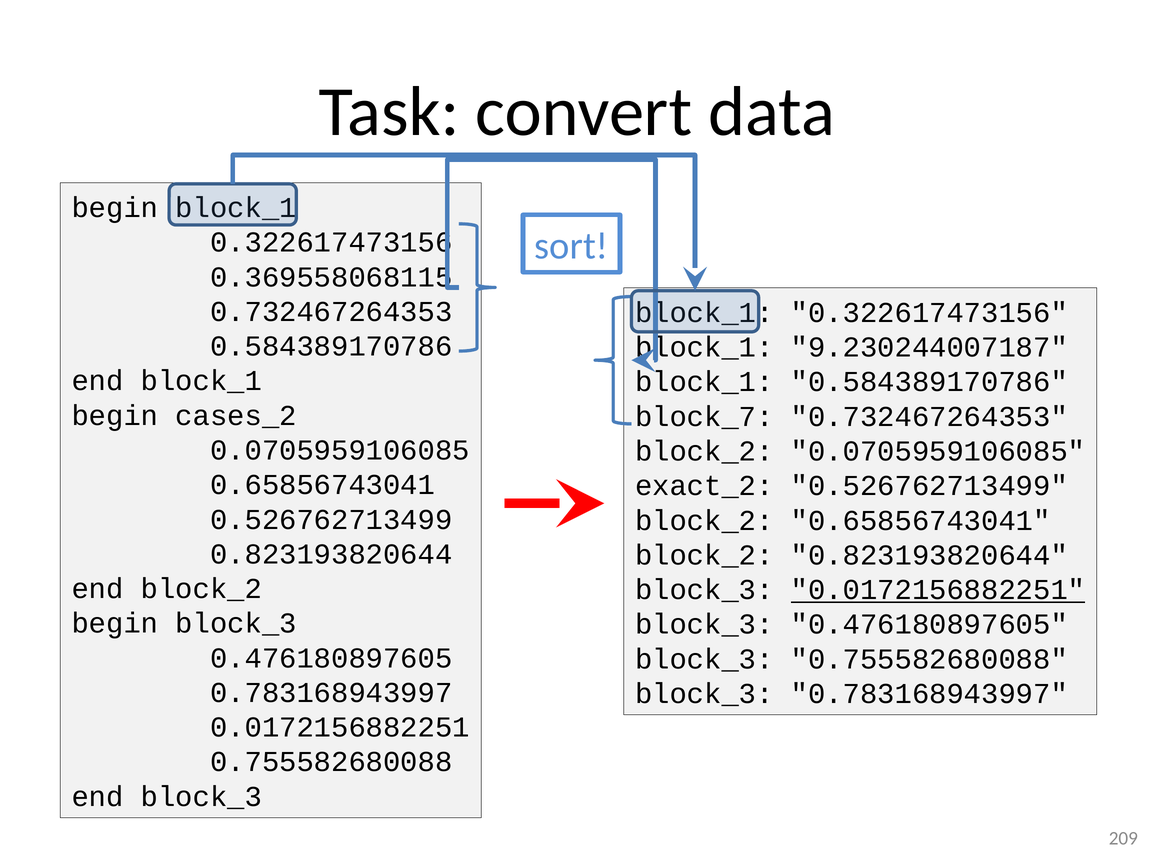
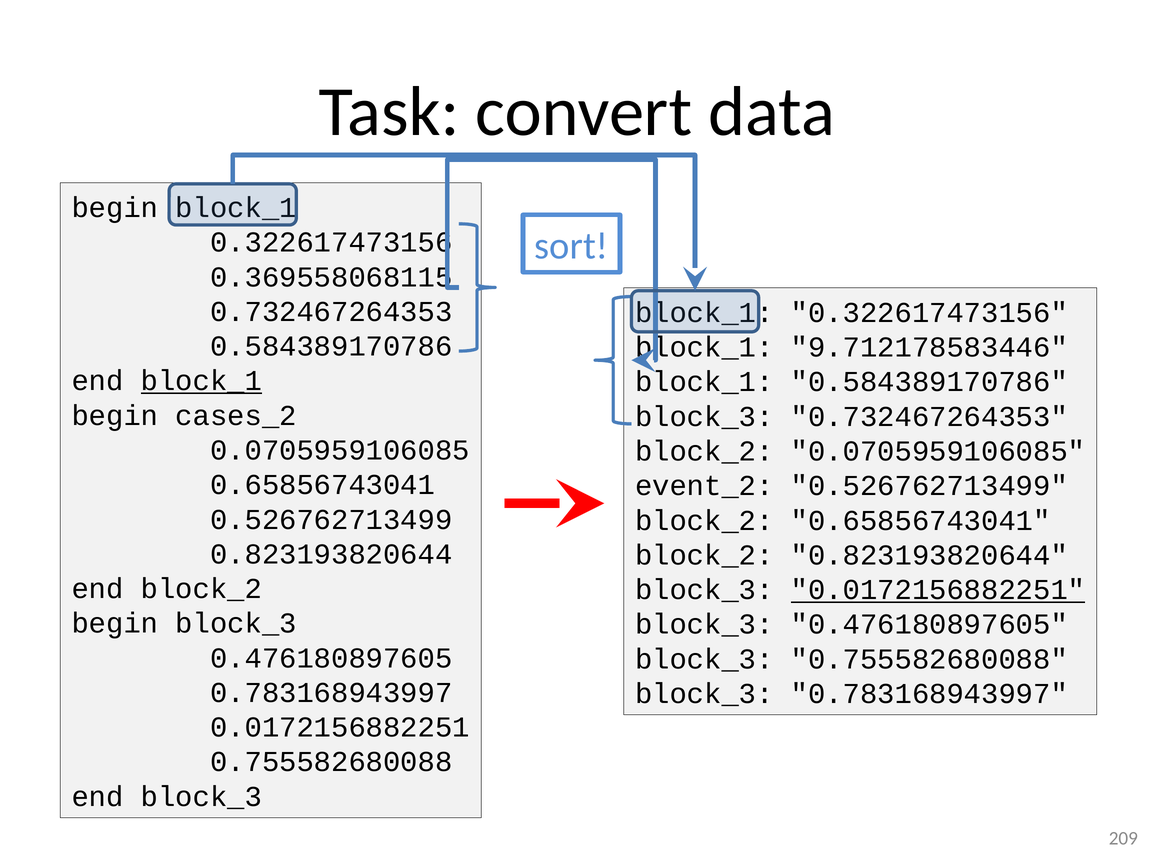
9.230244007187: 9.230244007187 -> 9.712178583446 (929, 347)
block_1 underline: none -> present (201, 381)
block_7: block_7 -> block_3 (704, 416)
exact_2: exact_2 -> event_2 (704, 486)
